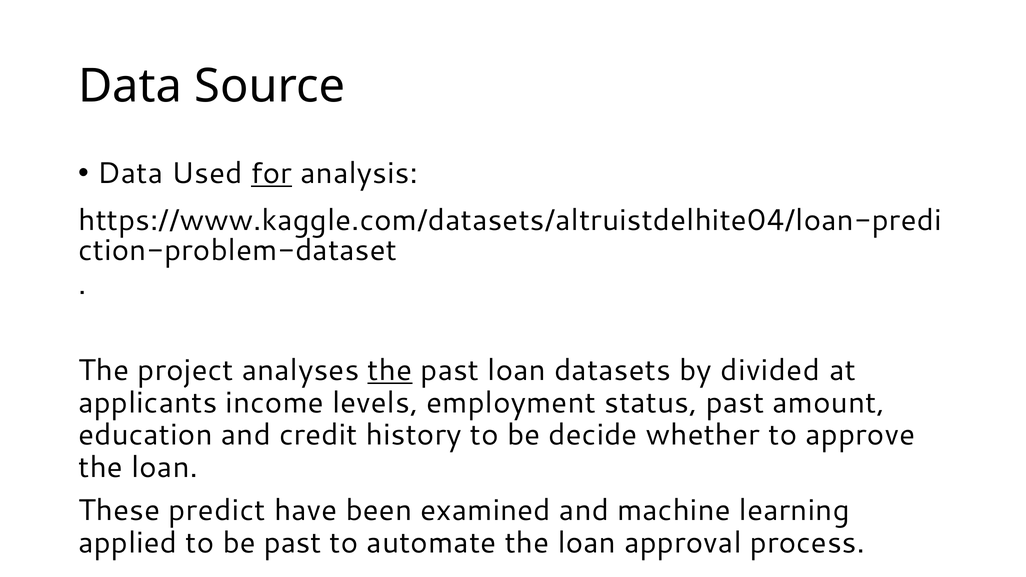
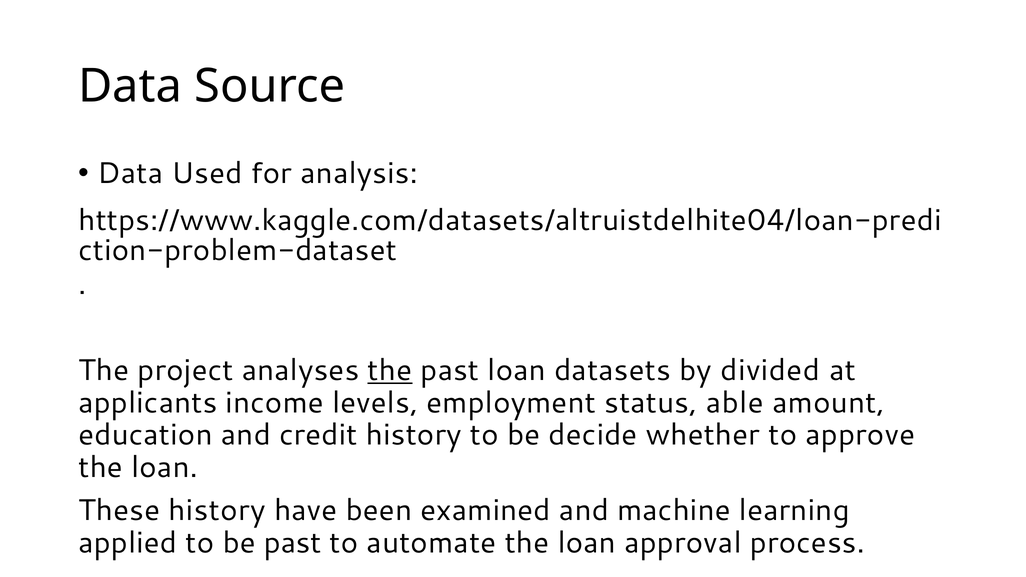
for underline: present -> none (272, 173)
status past: past -> able (735, 403)
These predict: predict -> history (217, 511)
